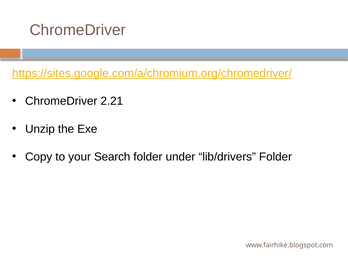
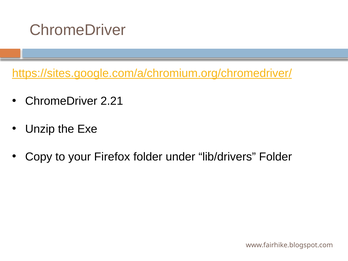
Search: Search -> Firefox (112, 157)
